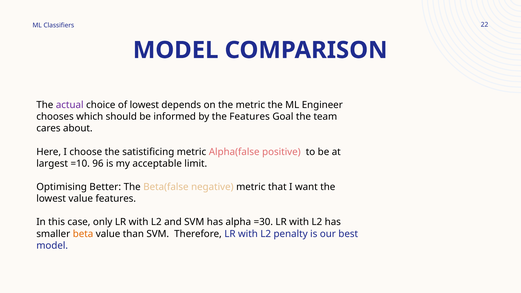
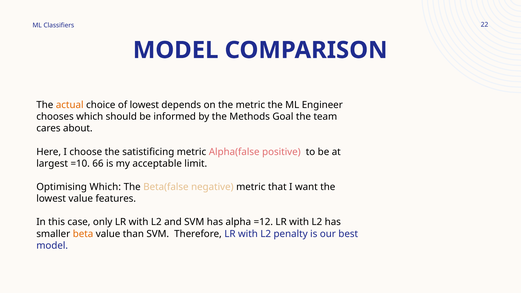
actual colour: purple -> orange (70, 105)
the Features: Features -> Methods (250, 117)
96: 96 -> 66 (98, 164)
Optimising Better: Better -> Which (105, 187)
=30: =30 -> =12 (263, 222)
